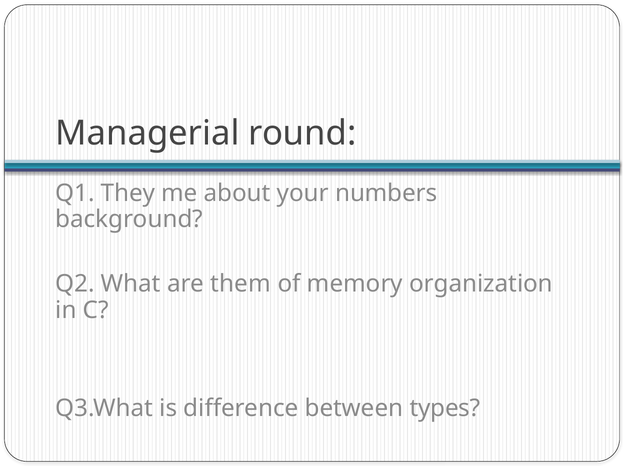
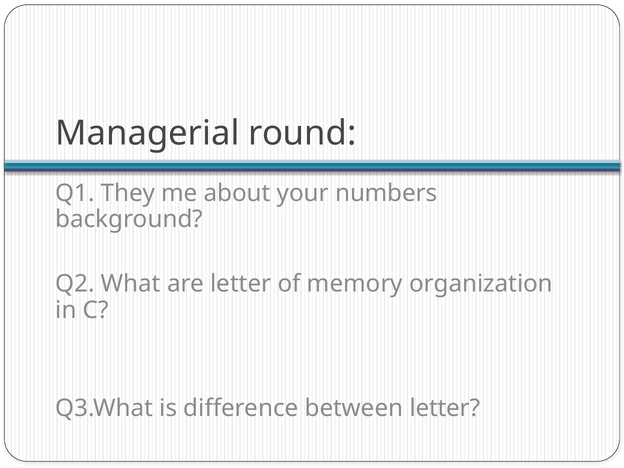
are them: them -> letter (241, 284)
between types: types -> letter (445, 408)
